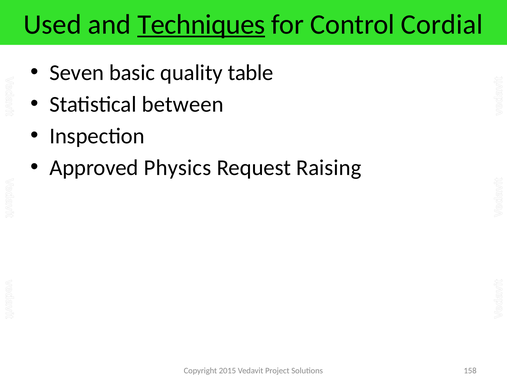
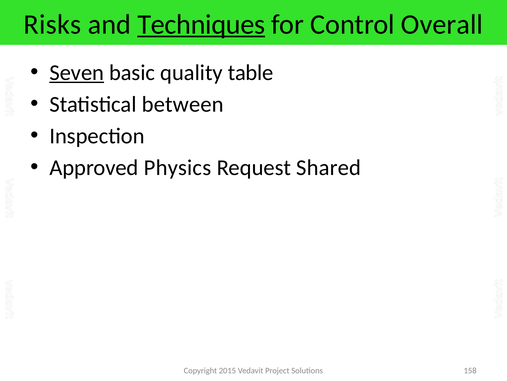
Used: Used -> Risks (52, 24)
Cordial: Cordial -> Overall (442, 24)
Seven underline: none -> present (77, 73)
Raising: Raising -> Shared (329, 167)
